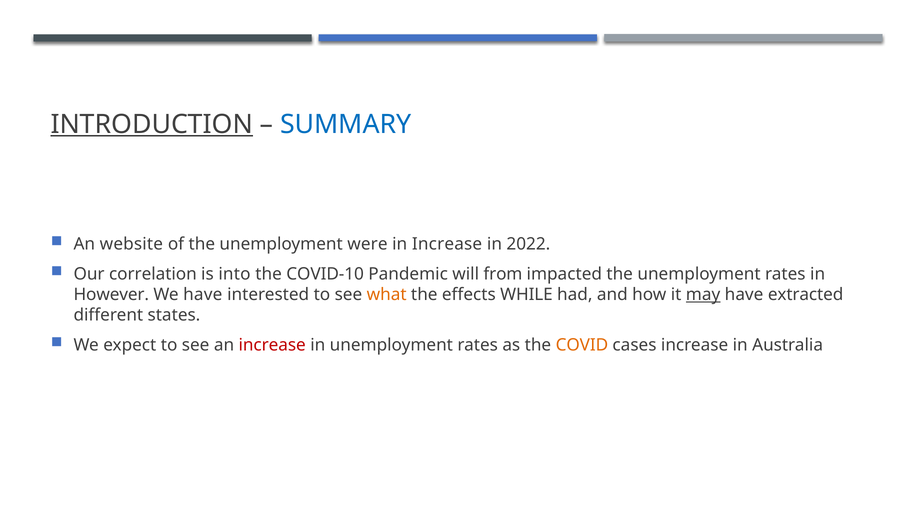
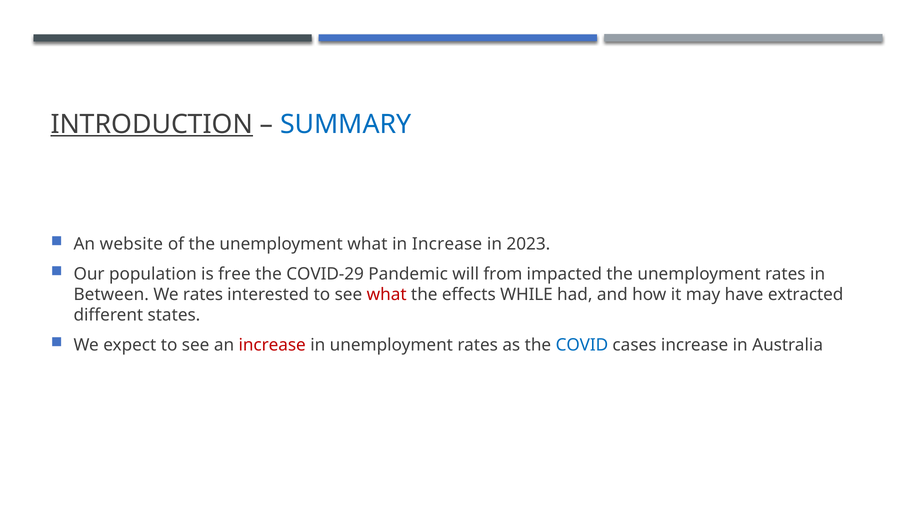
unemployment were: were -> what (367, 244)
2022: 2022 -> 2023 (528, 244)
correlation: correlation -> population (153, 274)
into: into -> free (235, 274)
COVID-10: COVID-10 -> COVID-29 (325, 274)
However: However -> Between (111, 295)
We have: have -> rates (203, 295)
what colour: orange -> red (387, 295)
may underline: present -> none (703, 295)
COVID colour: orange -> blue (582, 345)
